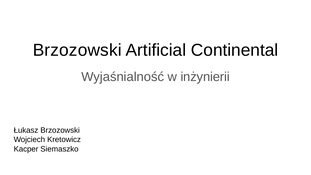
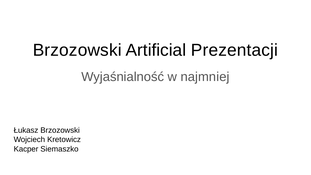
Continental: Continental -> Prezentacji (234, 50)
inżynierii: inżynierii -> najmniej (205, 77)
